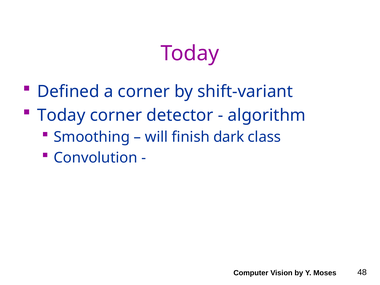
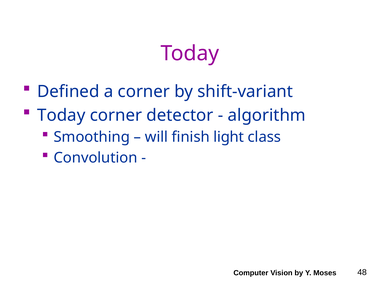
dark: dark -> light (229, 137)
